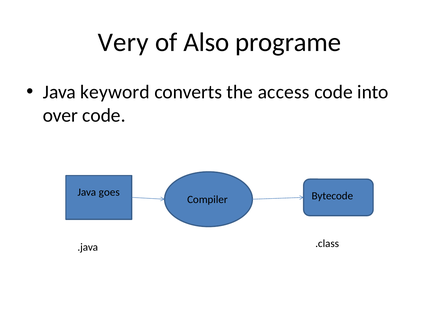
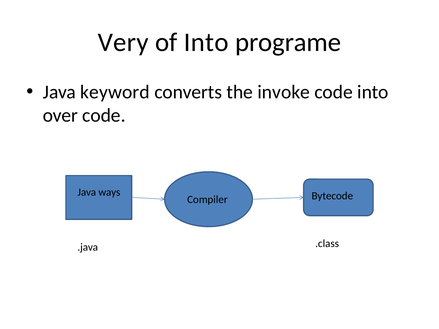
of Also: Also -> Into (206, 42)
access: access -> invoke (284, 92)
goes: goes -> ways (109, 192)
